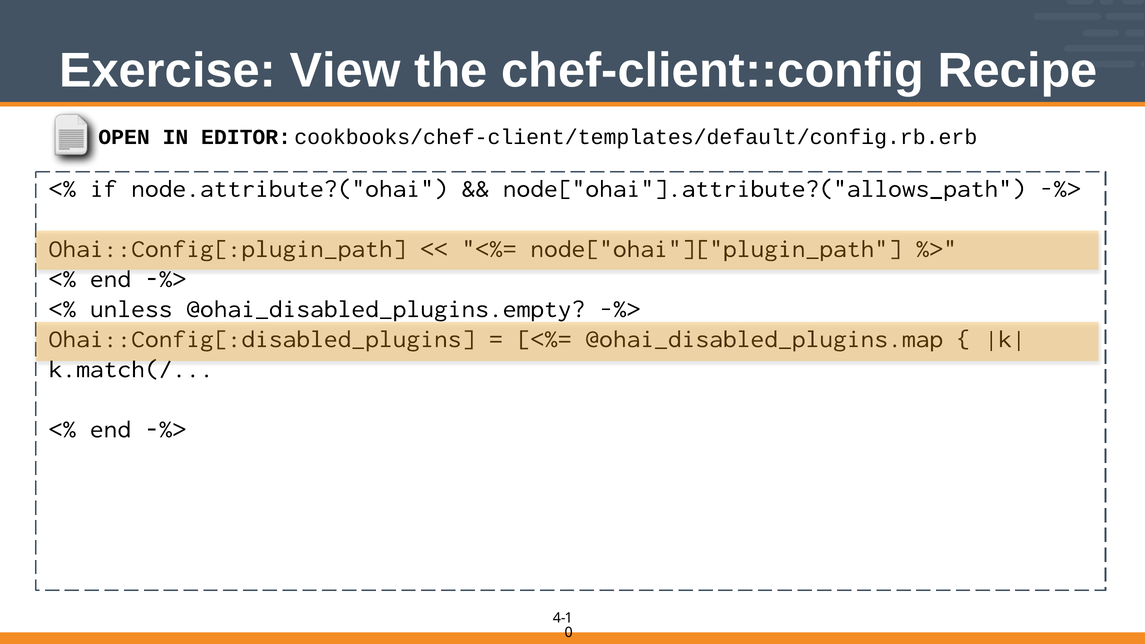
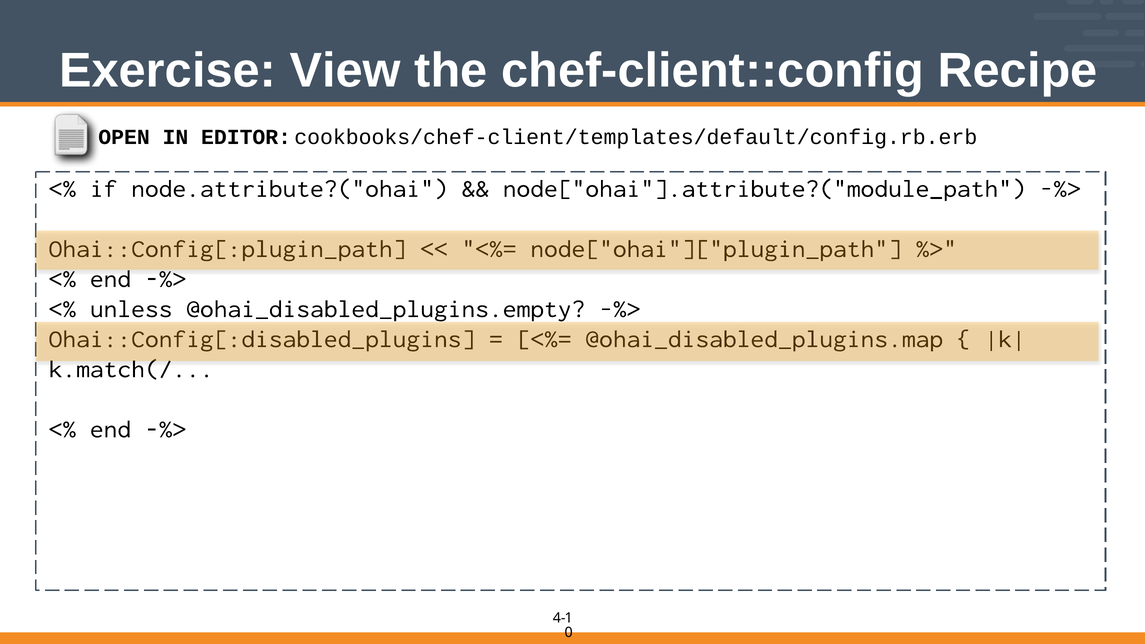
node["ohai"].attribute?("allows_path: node["ohai"].attribute?("allows_path -> node["ohai"].attribute?("module_path (764, 189)
